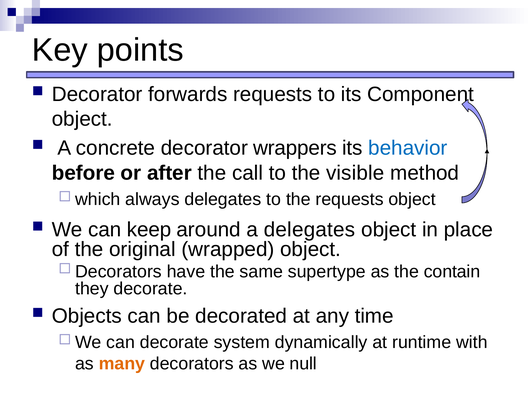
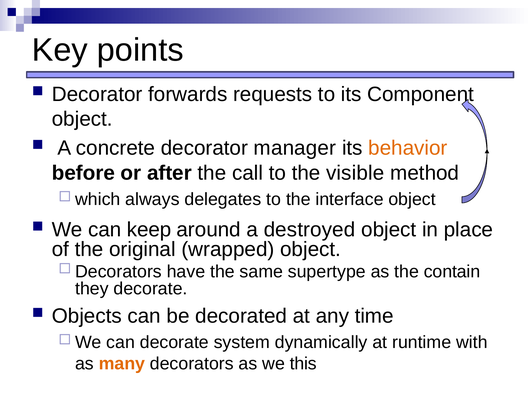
wrappers: wrappers -> manager (295, 148)
behavior colour: blue -> orange (408, 148)
the requests: requests -> interface (350, 199)
a delegates: delegates -> destroyed (310, 230)
null: null -> this (303, 364)
